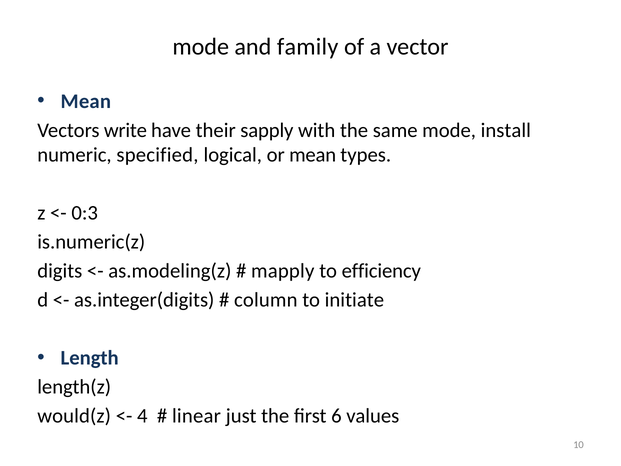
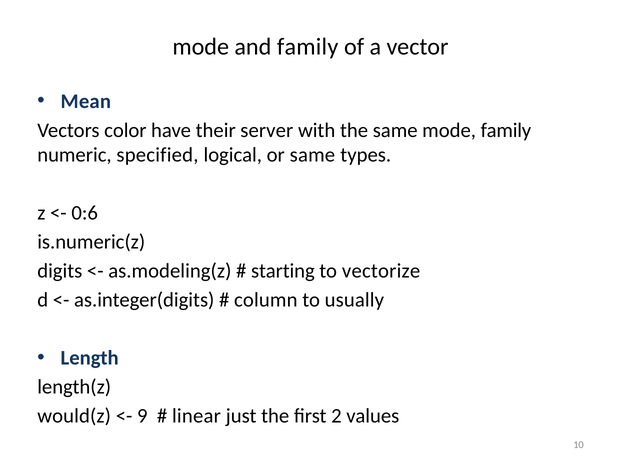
write: write -> color (125, 130)
sapply: sapply -> server (267, 130)
mode install: install -> family (506, 130)
or mean: mean -> same (312, 155)
0:3: 0:3 -> 0:6 (85, 213)
mapply: mapply -> starting (283, 271)
efficiency: efficiency -> vectorize (381, 271)
initiate: initiate -> usually (354, 300)
4: 4 -> 9 (142, 416)
6: 6 -> 2 (336, 416)
